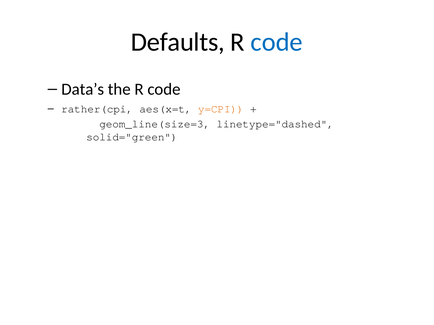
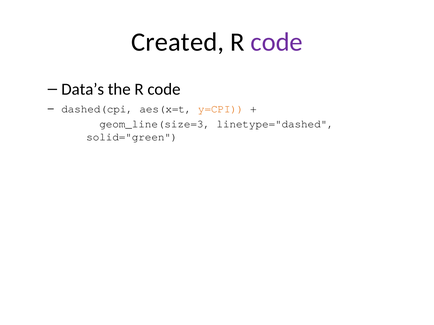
Defaults: Defaults -> Created (178, 42)
code colour: blue -> purple (277, 42)
rather(cpi: rather(cpi -> dashed(cpi (97, 109)
